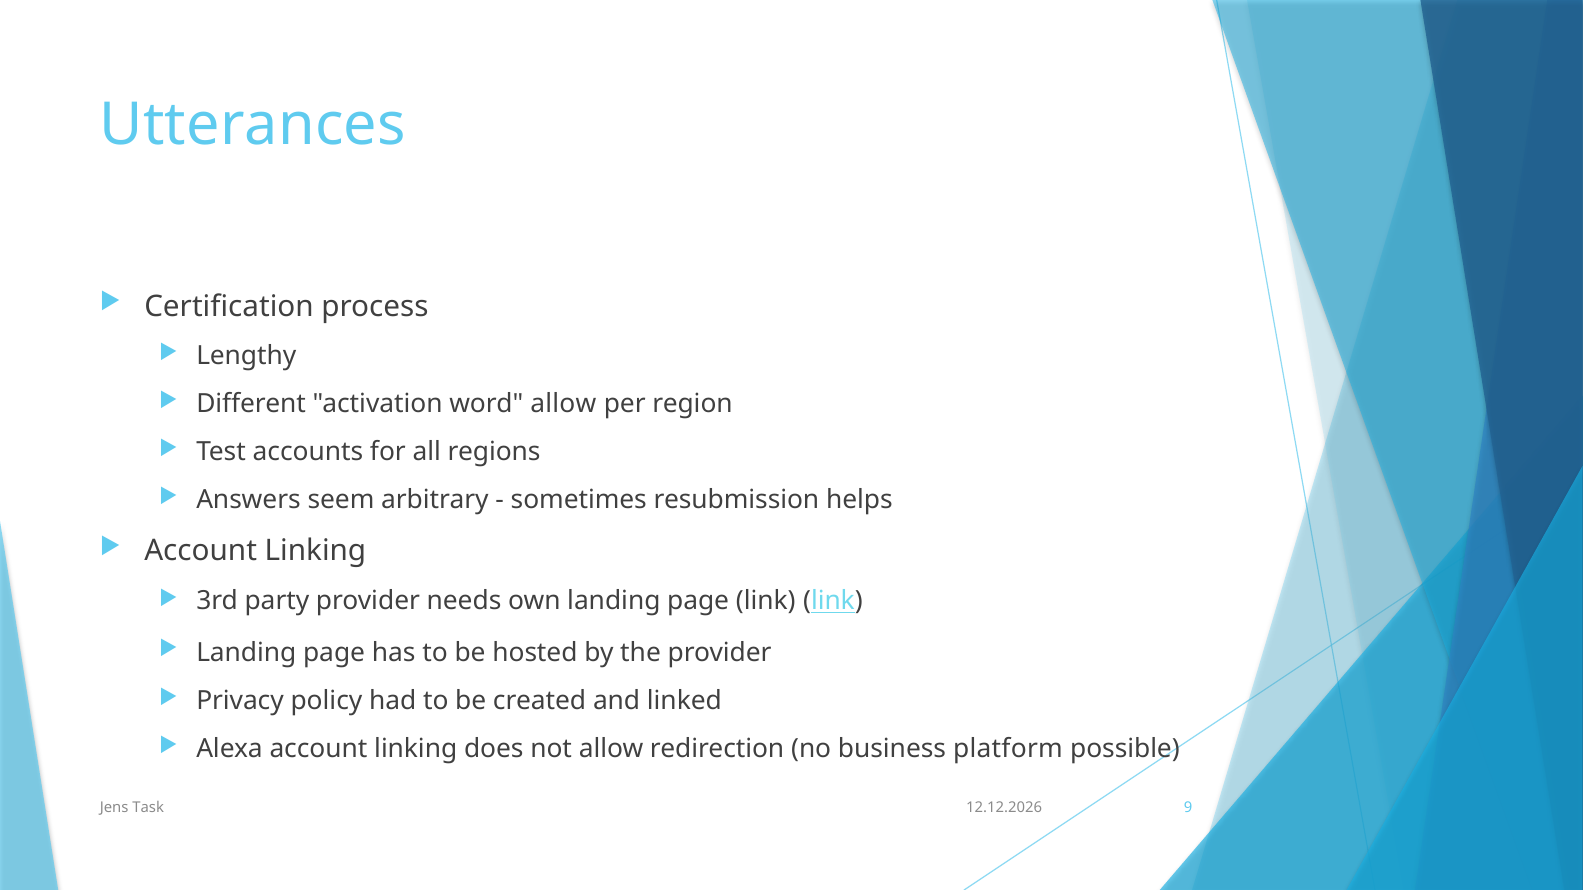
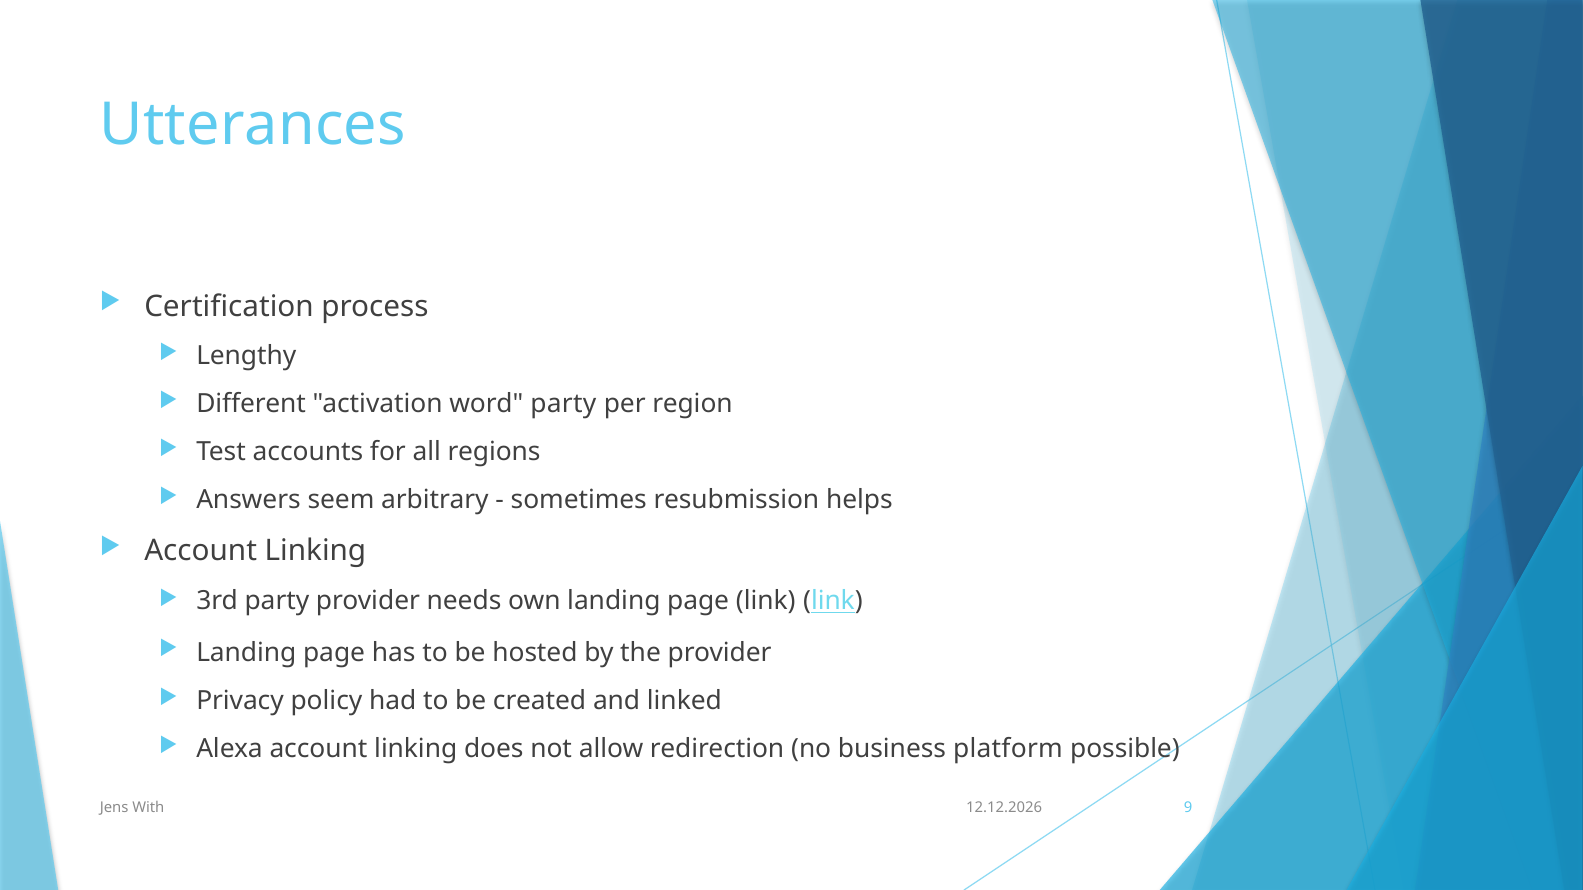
word allow: allow -> party (563, 404)
Task: Task -> With (148, 808)
